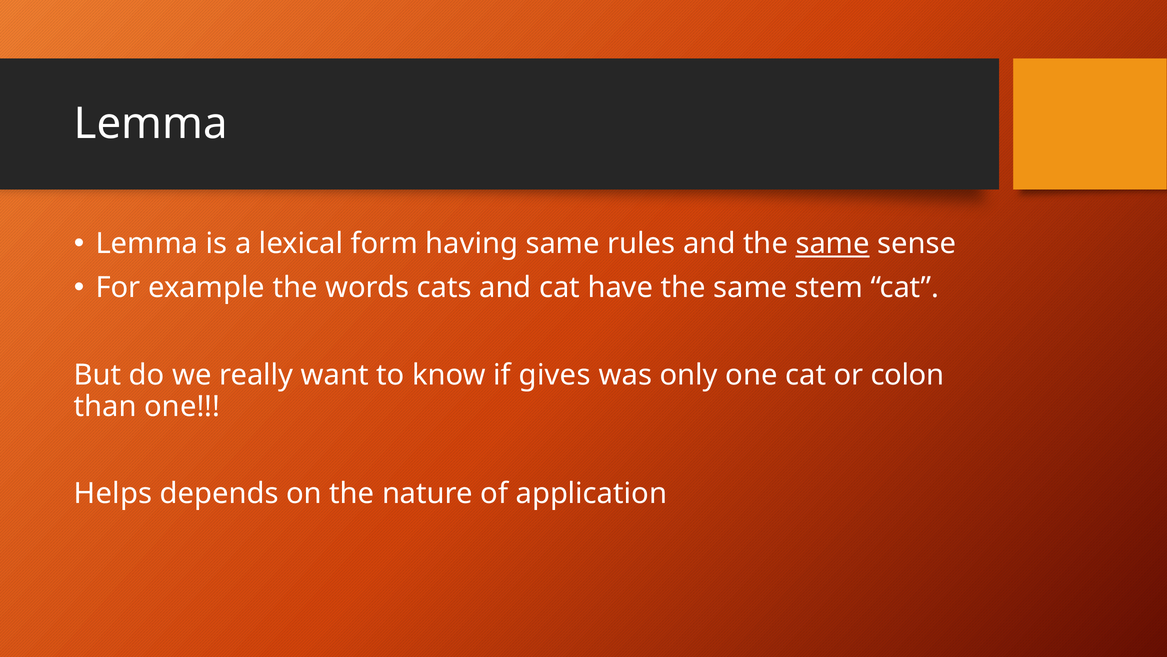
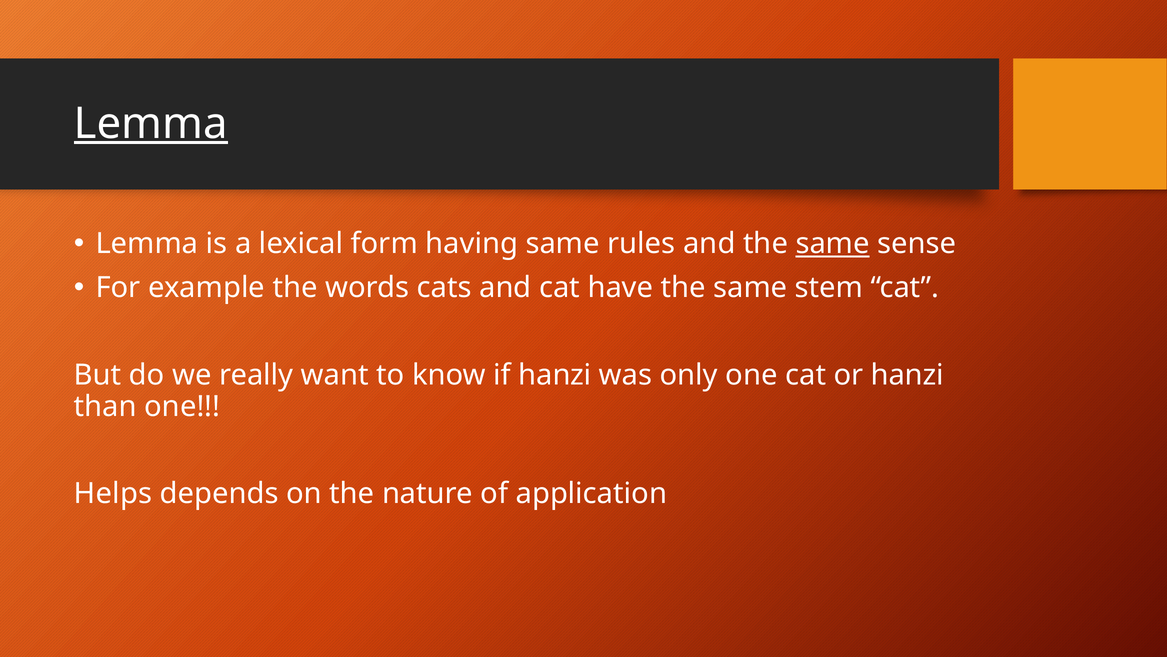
Lemma underline: none -> present (151, 124)
if gives: gives -> hanzi (555, 375)
or colon: colon -> hanzi (907, 375)
